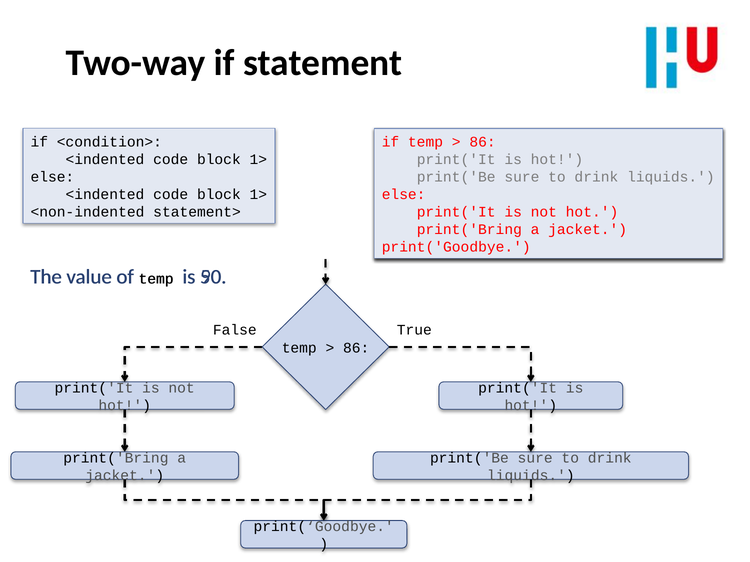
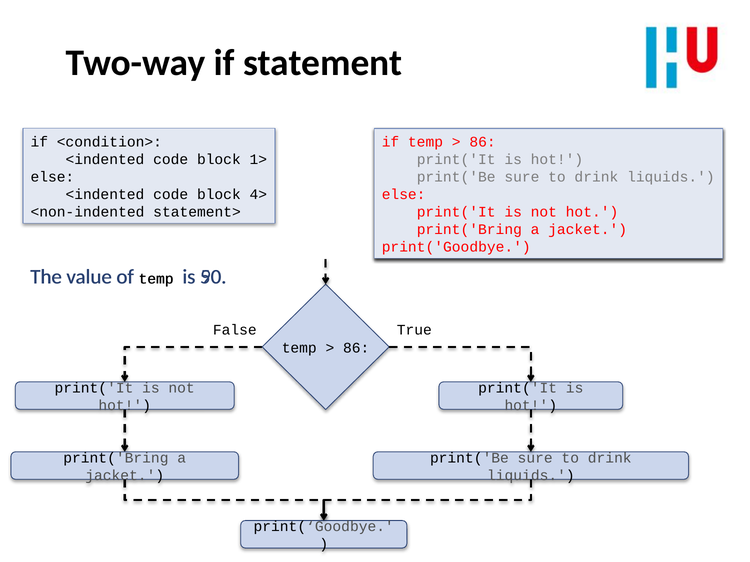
1>: 1> -> 4> (258, 194)
